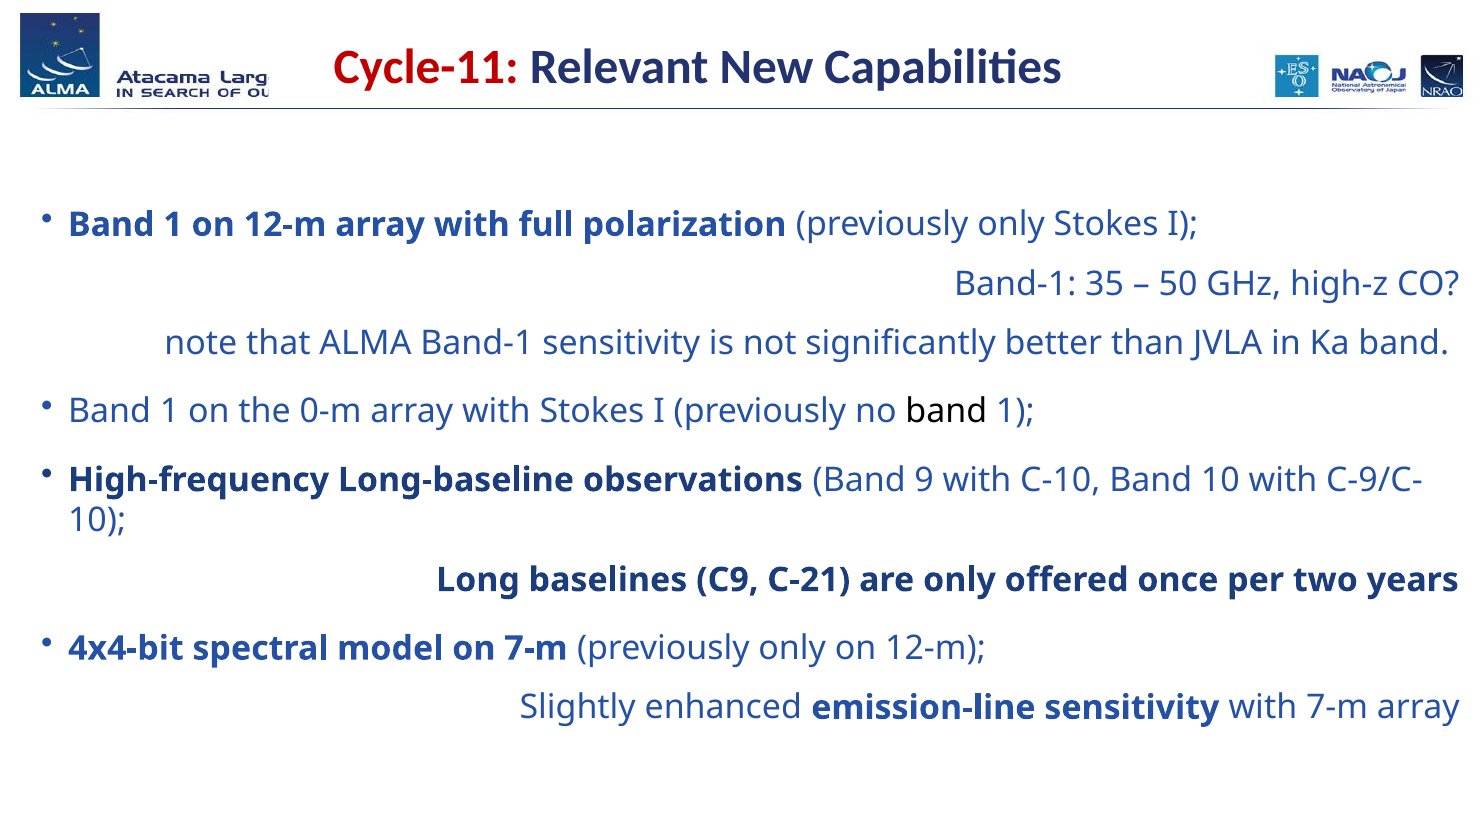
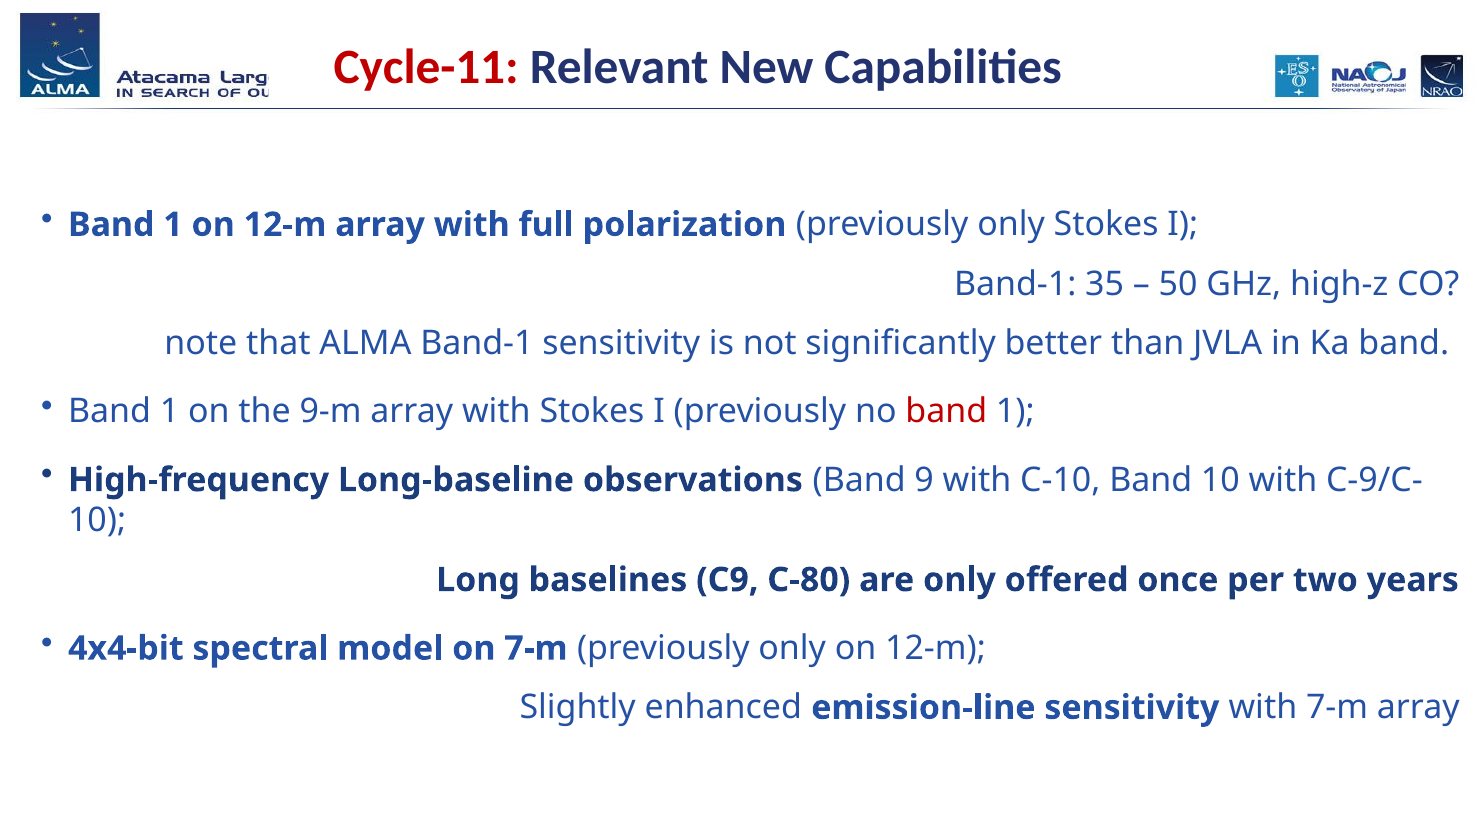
0-m: 0-m -> 9-m (331, 412)
band colour: black -> red (946, 412)
C-21: C-21 -> C-80 (809, 580)
